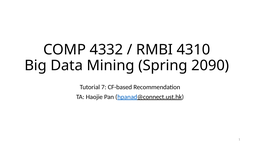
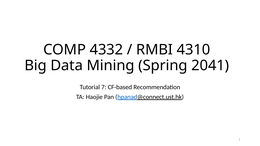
2090: 2090 -> 2041 (210, 66)
